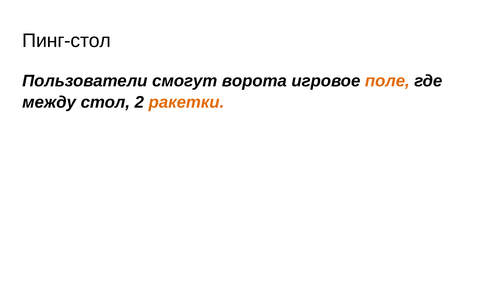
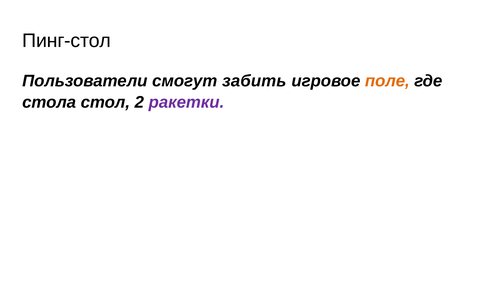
ворота: ворота -> забить (254, 81)
между: между -> стола (49, 102)
ракетки colour: orange -> purple (186, 102)
